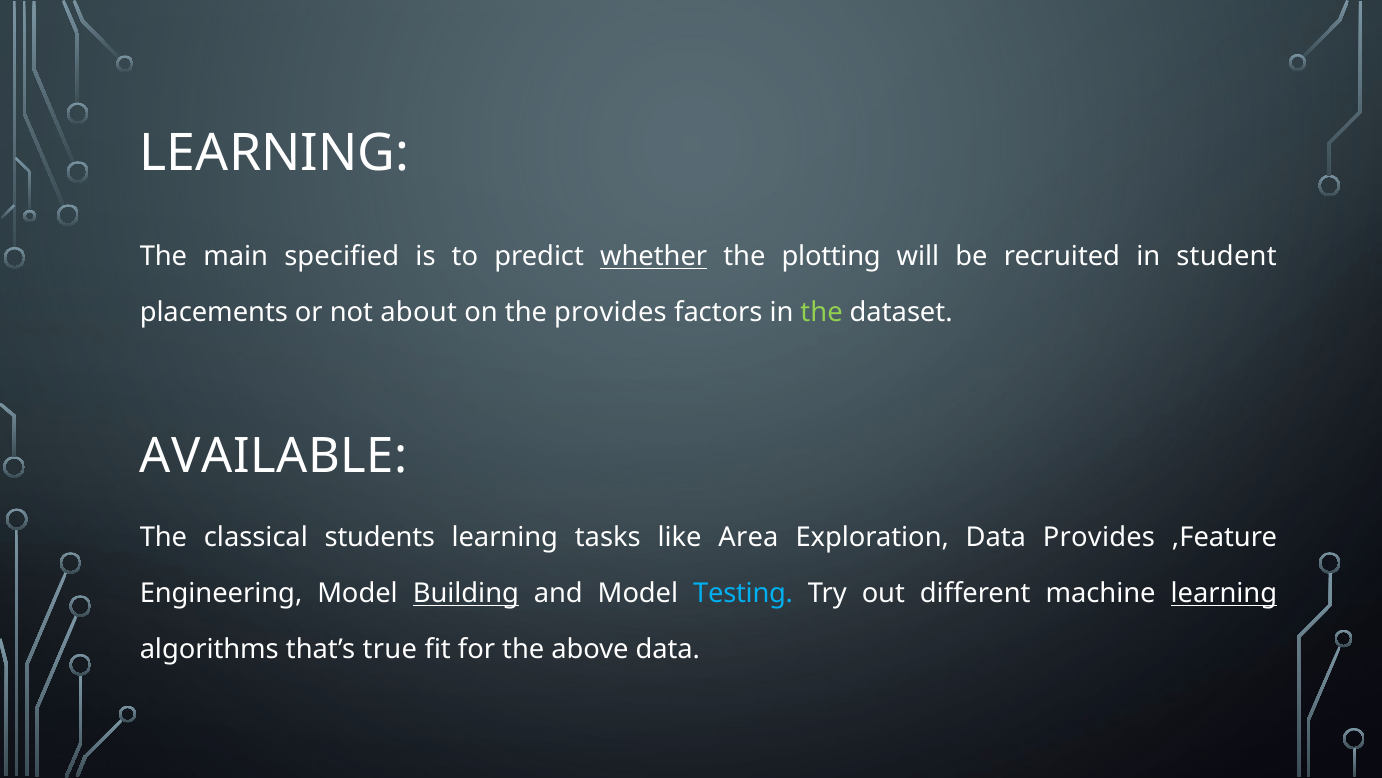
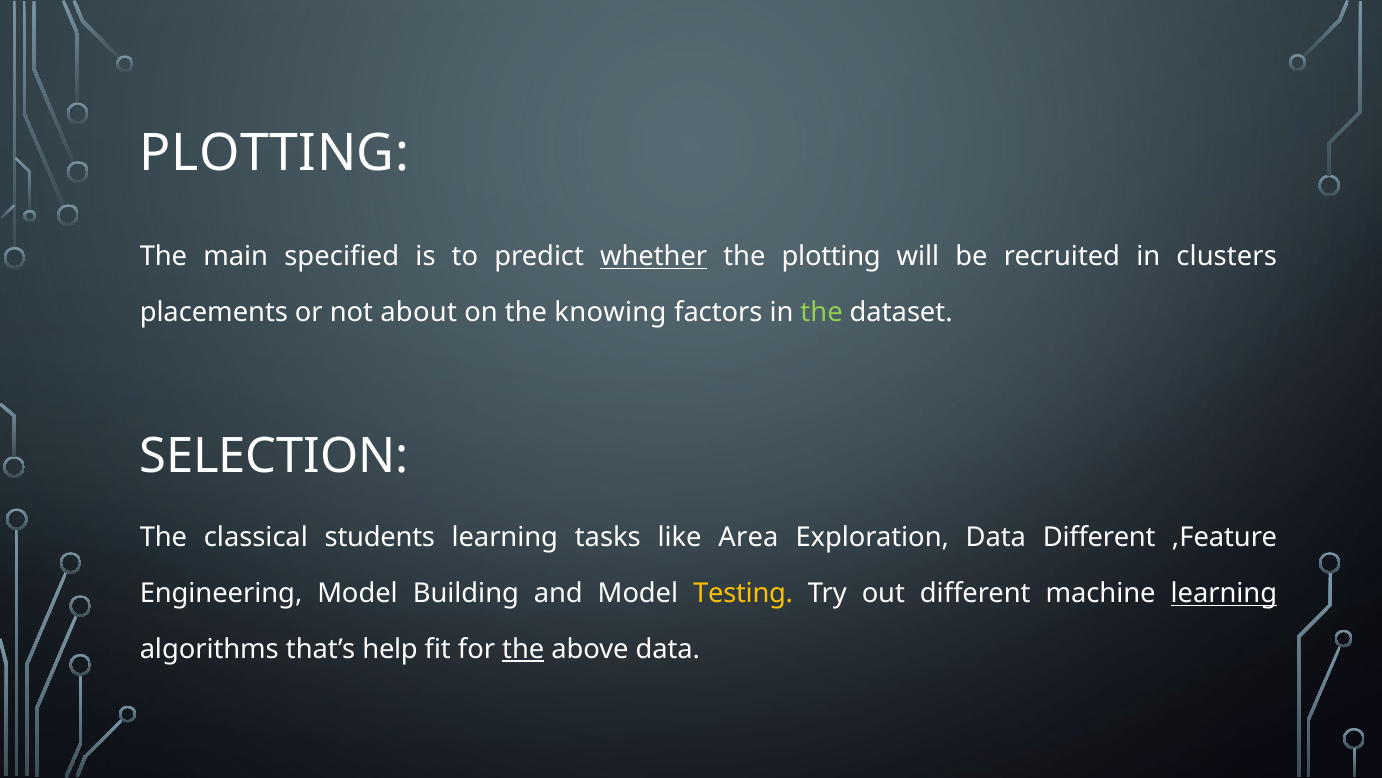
LEARNING: LEARNING -> PLOTTING (274, 154)
student: student -> clusters (1227, 256)
the provides: provides -> knowing (610, 312)
AVAILABLE: AVAILABLE -> SELECTION (274, 456)
Data Provides: Provides -> Different (1099, 537)
Building underline: present -> none (466, 593)
Testing colour: light blue -> yellow (743, 593)
true: true -> help (390, 649)
the underline: none -> present (523, 649)
